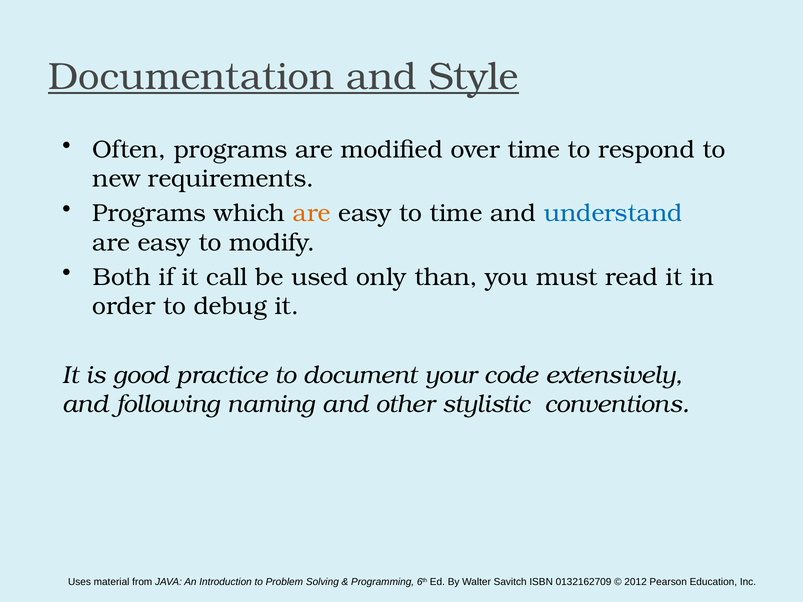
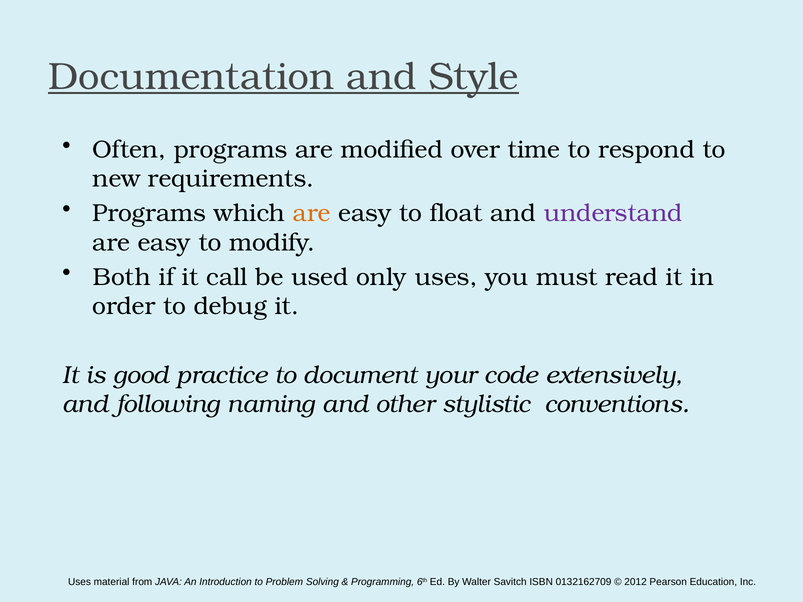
to time: time -> float (456, 213)
understand colour: blue -> purple (613, 213)
only than: than -> uses (446, 277)
